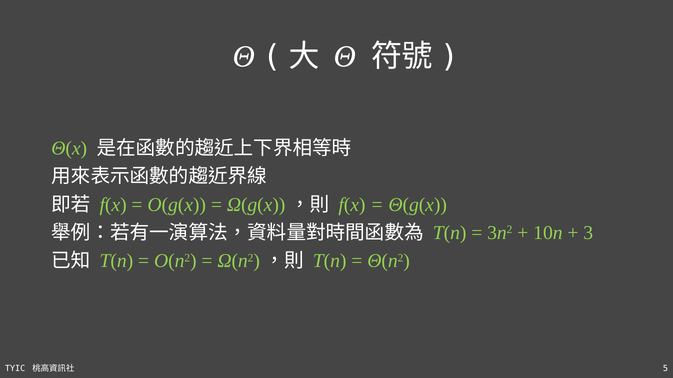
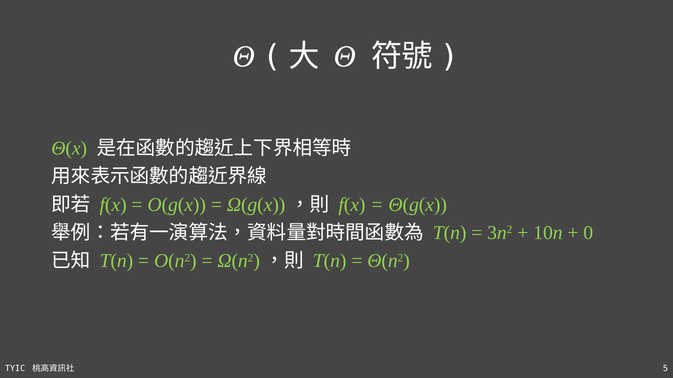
3: 3 -> 0 (588, 233)
